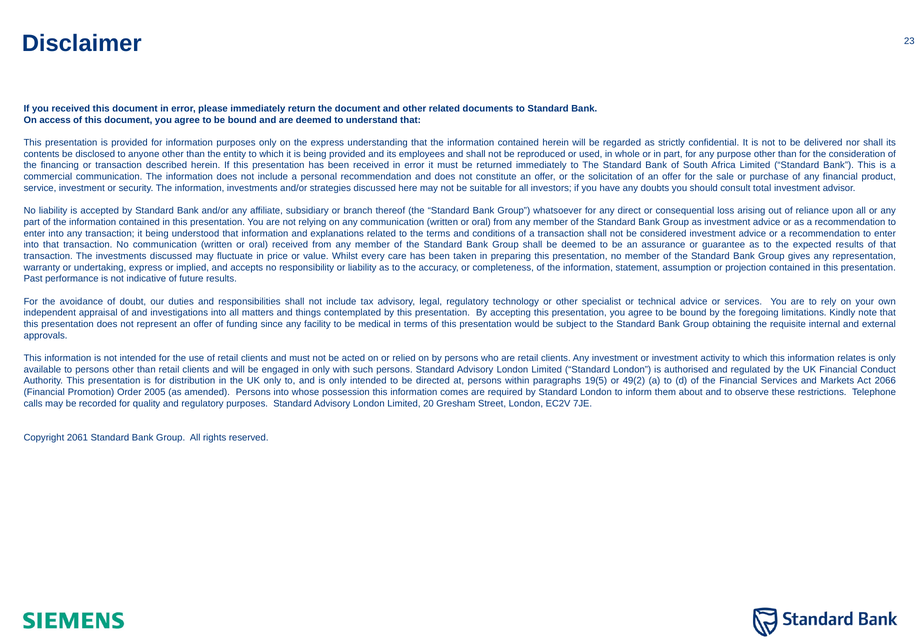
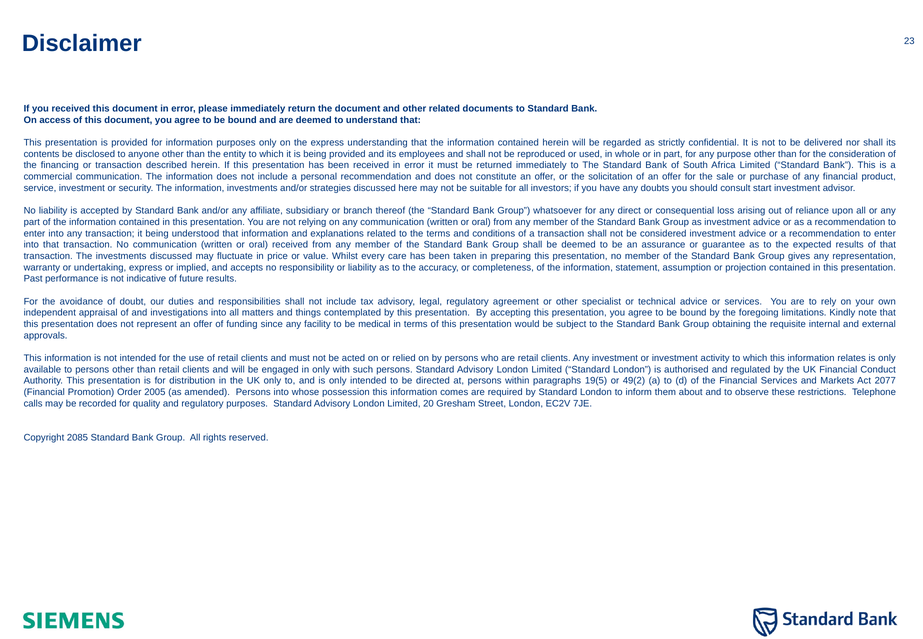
total: total -> start (762, 188)
technology: technology -> agreement (516, 301)
2066: 2066 -> 2077 (885, 381)
2061: 2061 -> 2085 (77, 437)
